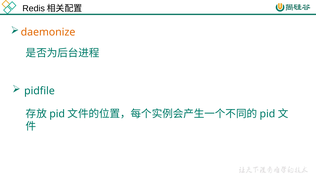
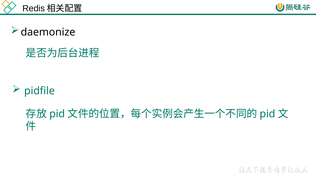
daemonize colour: orange -> black (48, 32)
